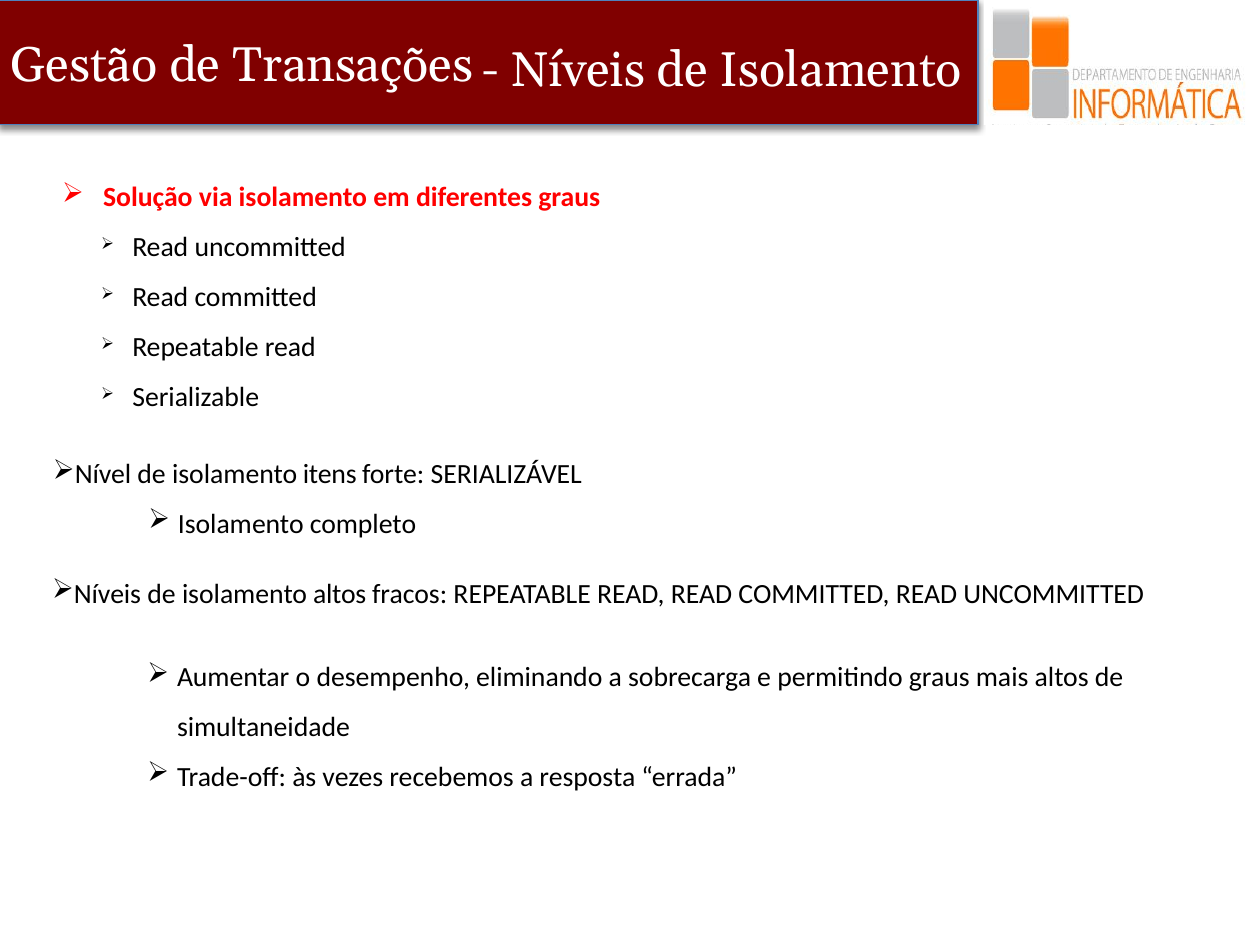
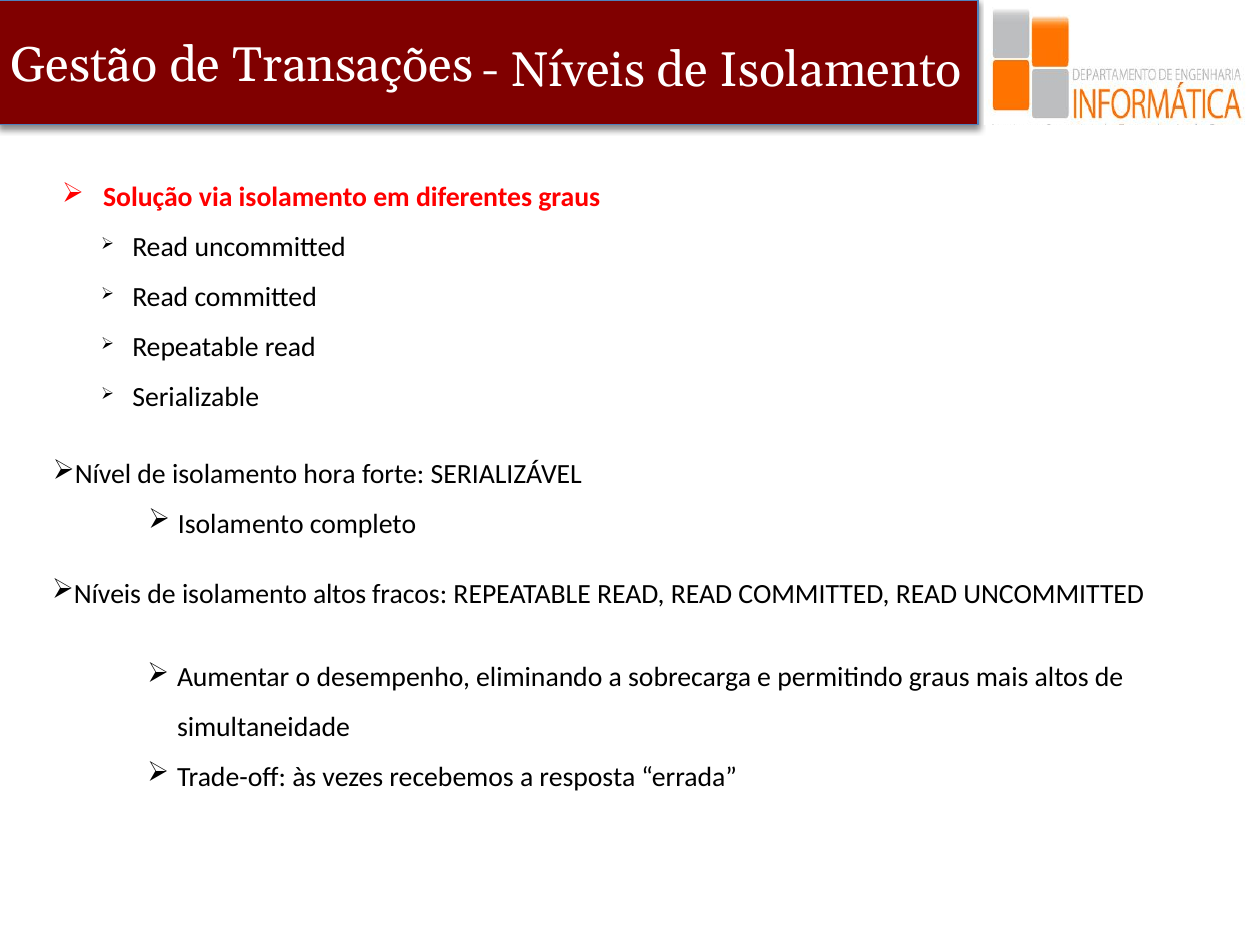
itens: itens -> hora (330, 475)
